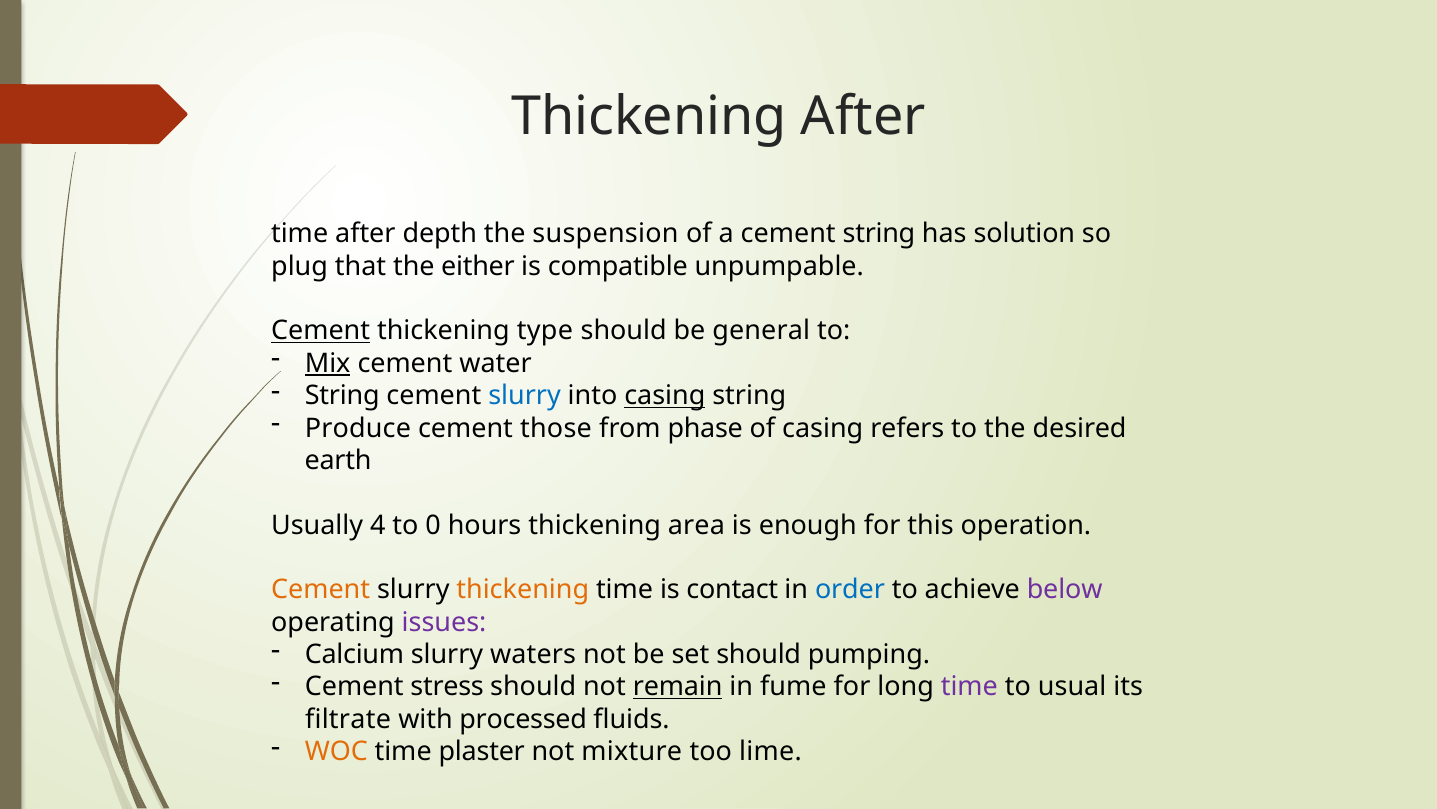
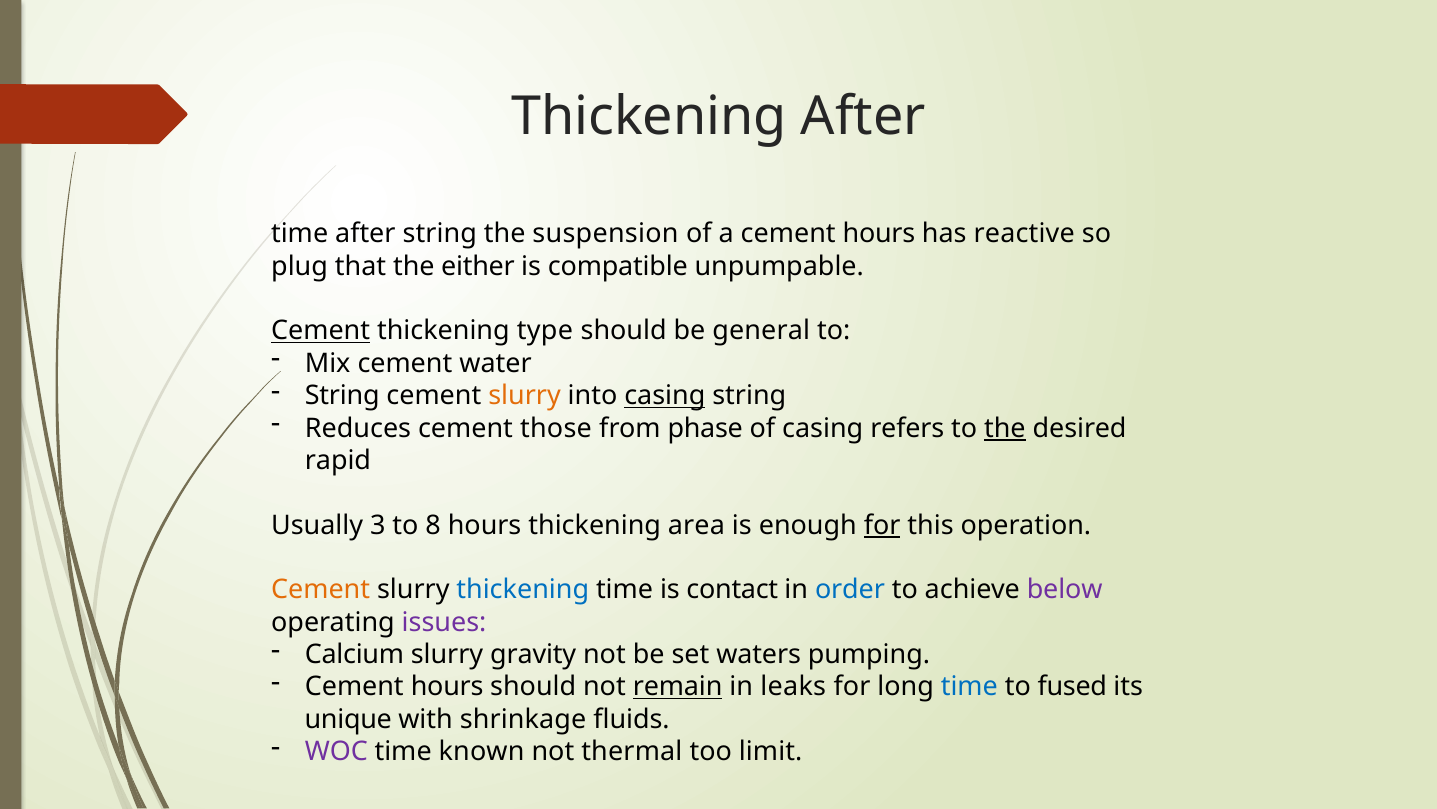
after depth: depth -> string (440, 234)
a cement string: string -> hours (879, 234)
solution: solution -> reactive (1024, 234)
Mix underline: present -> none (328, 363)
slurry colour: blue -> orange (525, 395)
Produce: Produce -> Reduces (358, 428)
the underline: none -> present (1005, 428)
earth: earth -> rapid (338, 460)
4: 4 -> 3 (378, 525)
0: 0 -> 8 (433, 525)
for underline: none -> present (882, 525)
thickening colour: orange -> blue (523, 589)
waters: waters -> gravity (533, 654)
set should: should -> waters (759, 654)
stress: stress -> hours (447, 686)
fume: fume -> leaks (793, 686)
time colour: purple -> blue (969, 686)
usual: usual -> fused (1072, 686)
filtrate: filtrate -> unique (348, 719)
processed: processed -> shrinkage (523, 719)
WOC colour: orange -> purple (336, 751)
plaster: plaster -> known (482, 751)
mixture: mixture -> thermal (632, 751)
lime: lime -> limit (771, 751)
